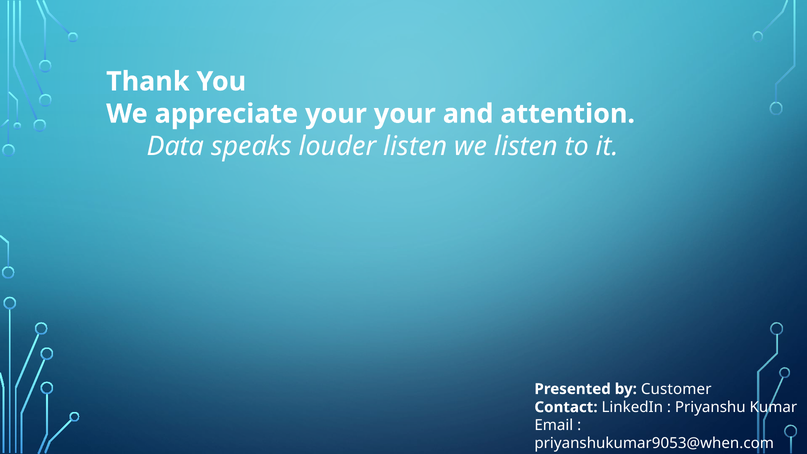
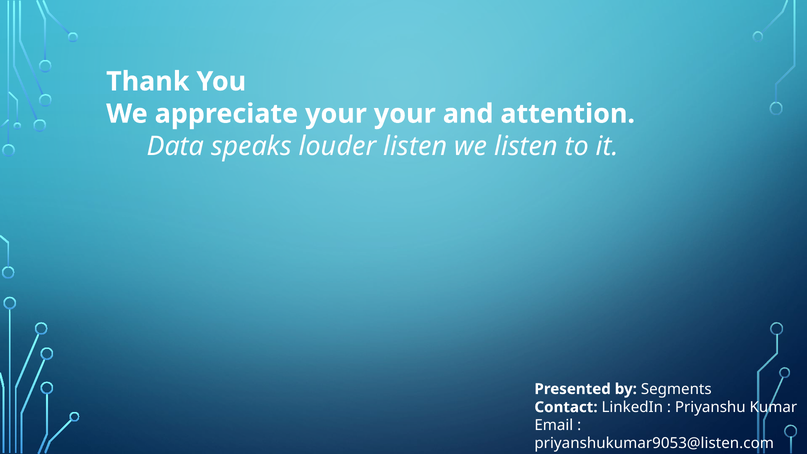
Customer: Customer -> Segments (676, 389)
priyanshukumar9053@when.com: priyanshukumar9053@when.com -> priyanshukumar9053@listen.com (654, 443)
